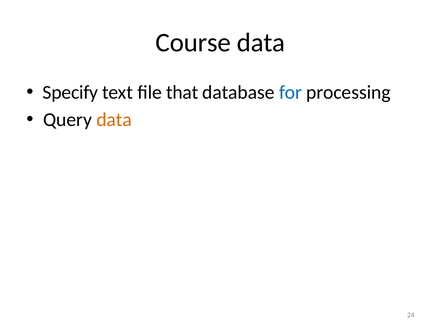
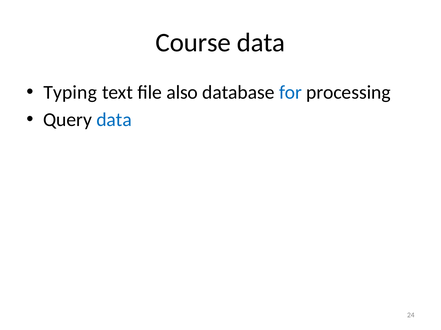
Specify: Specify -> Typing (70, 93)
that: that -> also (182, 93)
data colour: orange -> blue (114, 120)
